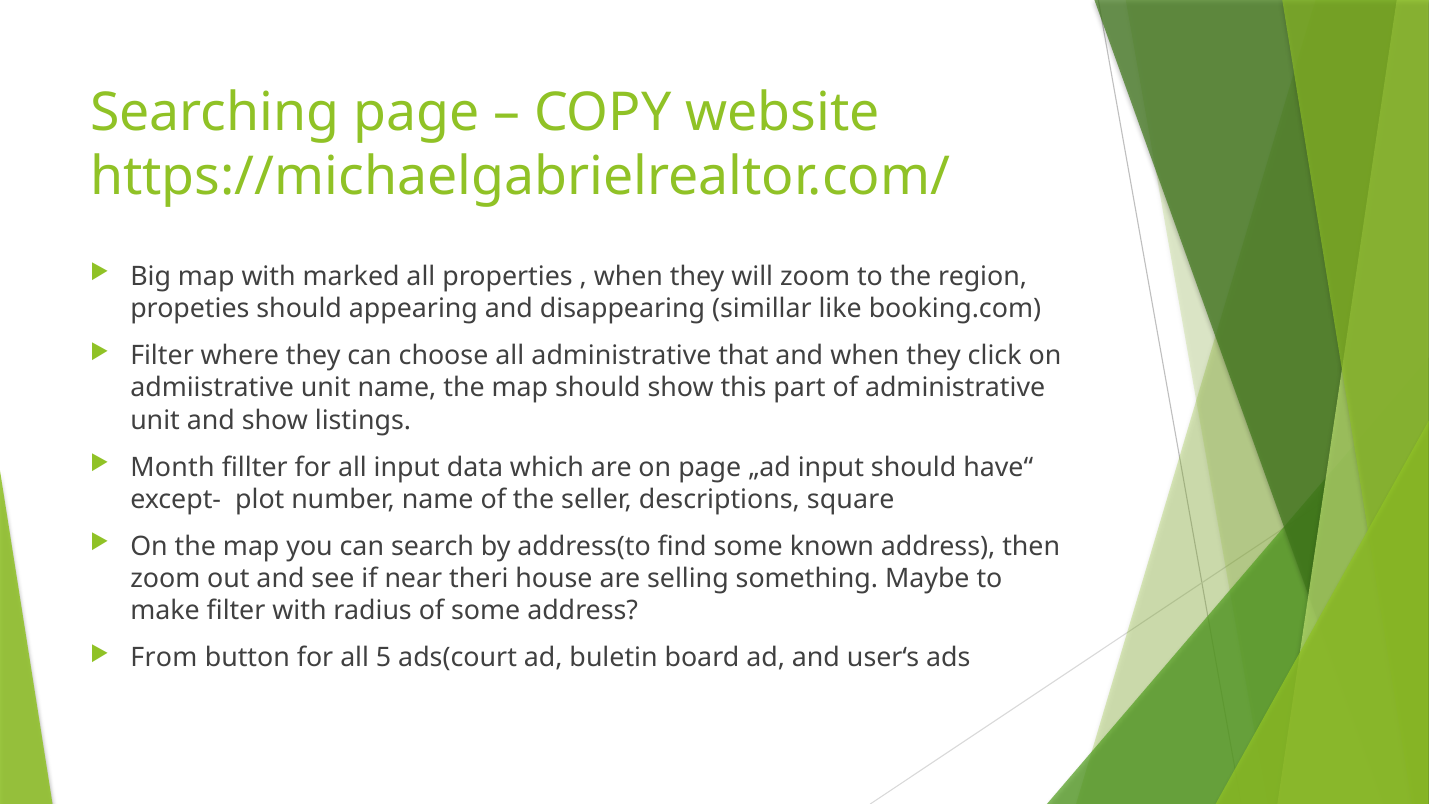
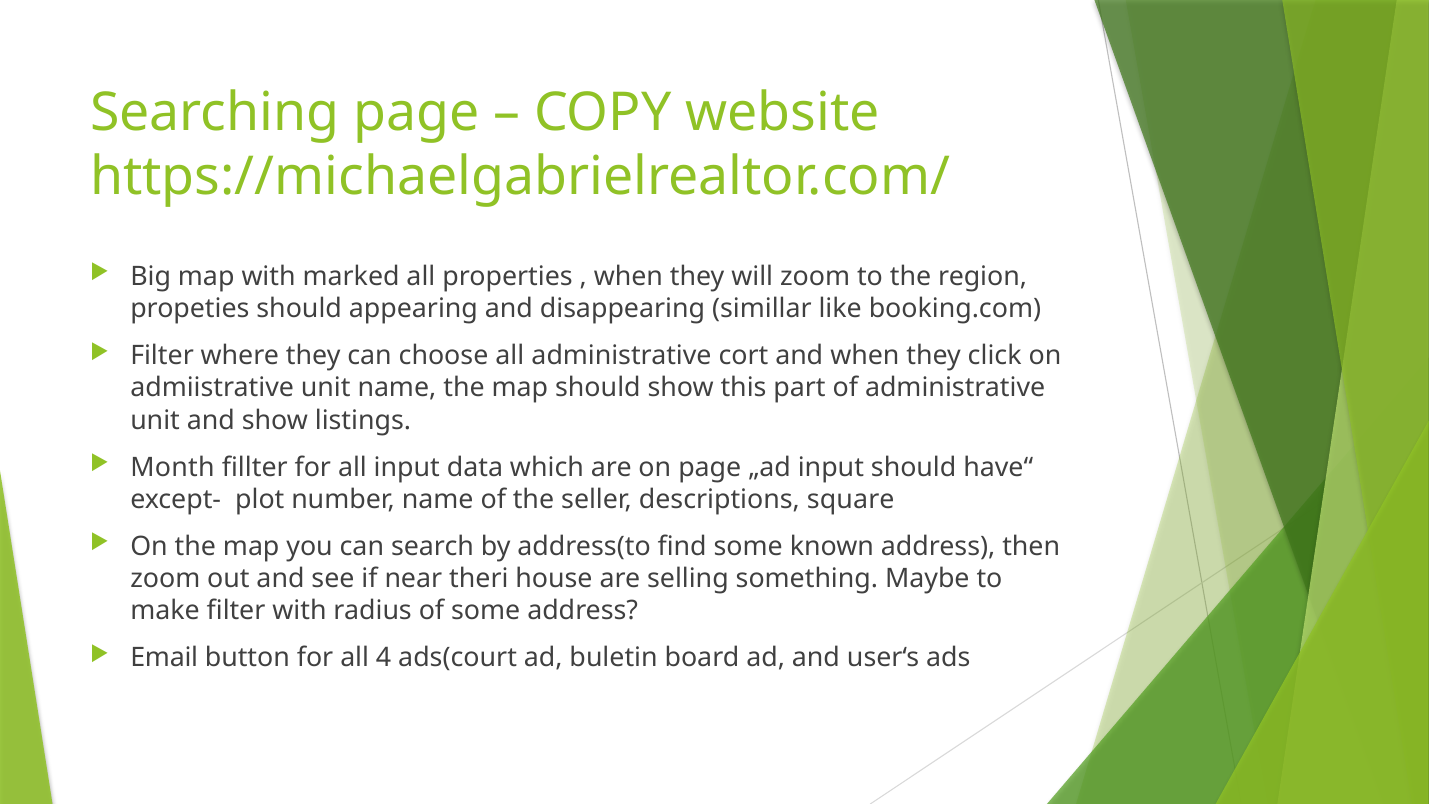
that: that -> cort (743, 356)
From: From -> Email (164, 658)
5: 5 -> 4 (384, 658)
